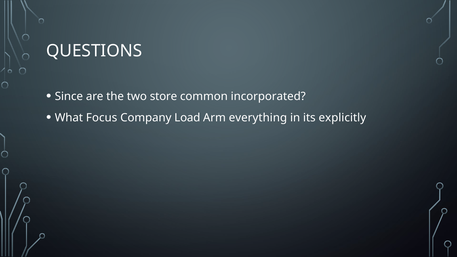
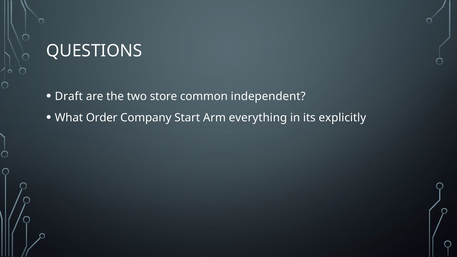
Since: Since -> Draft (69, 96)
incorporated: incorporated -> independent (268, 96)
Focus: Focus -> Order (102, 118)
Load: Load -> Start (187, 118)
